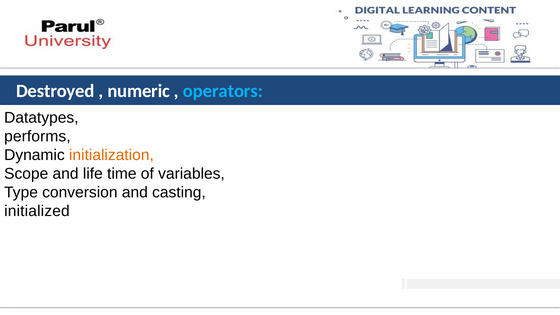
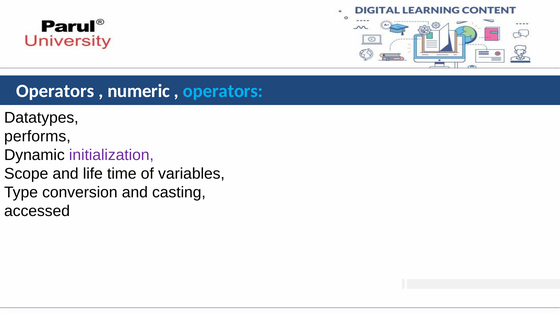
Destroyed: Destroyed -> Operators (55, 91)
initialization colour: orange -> purple (111, 155)
initialized: initialized -> accessed (37, 211)
